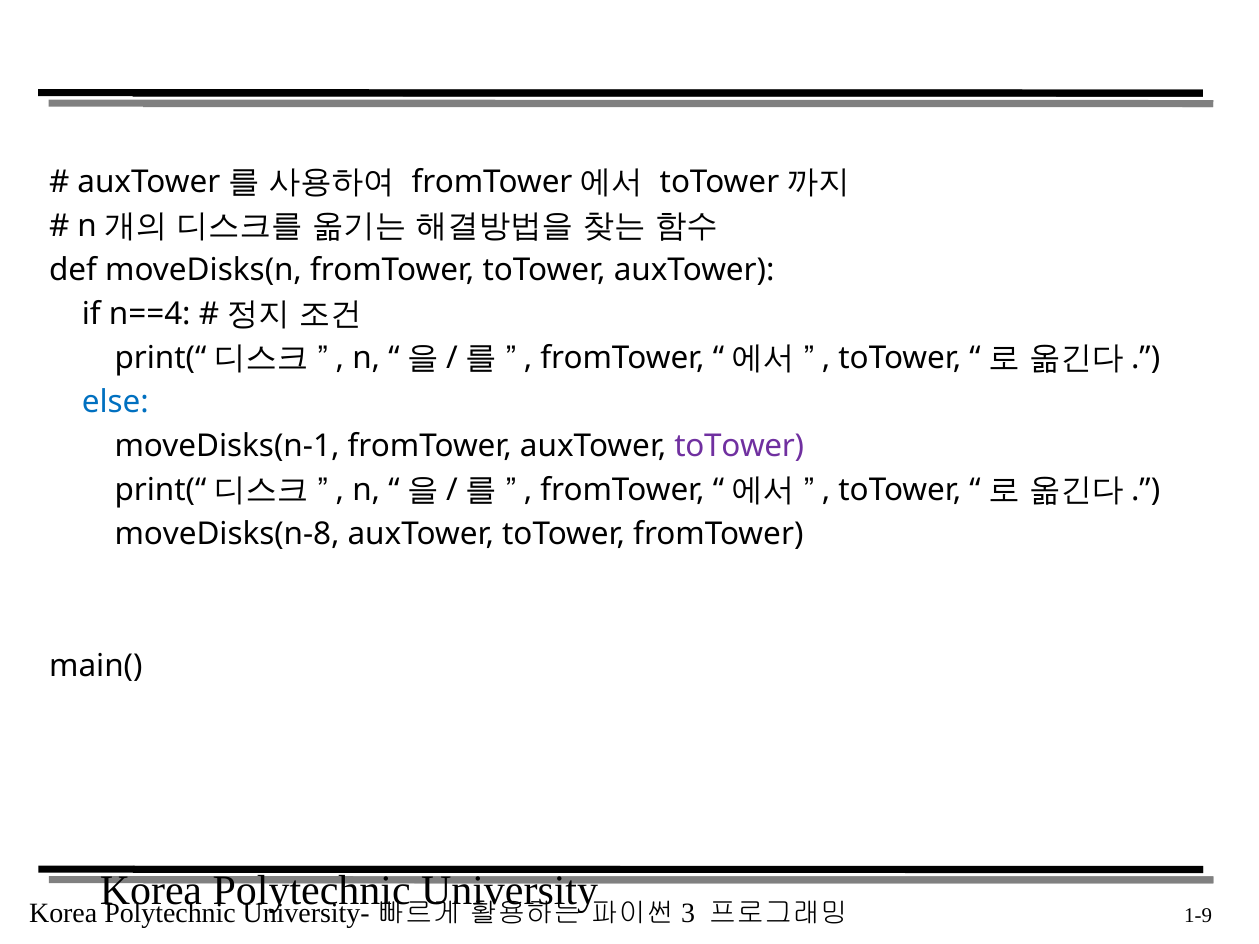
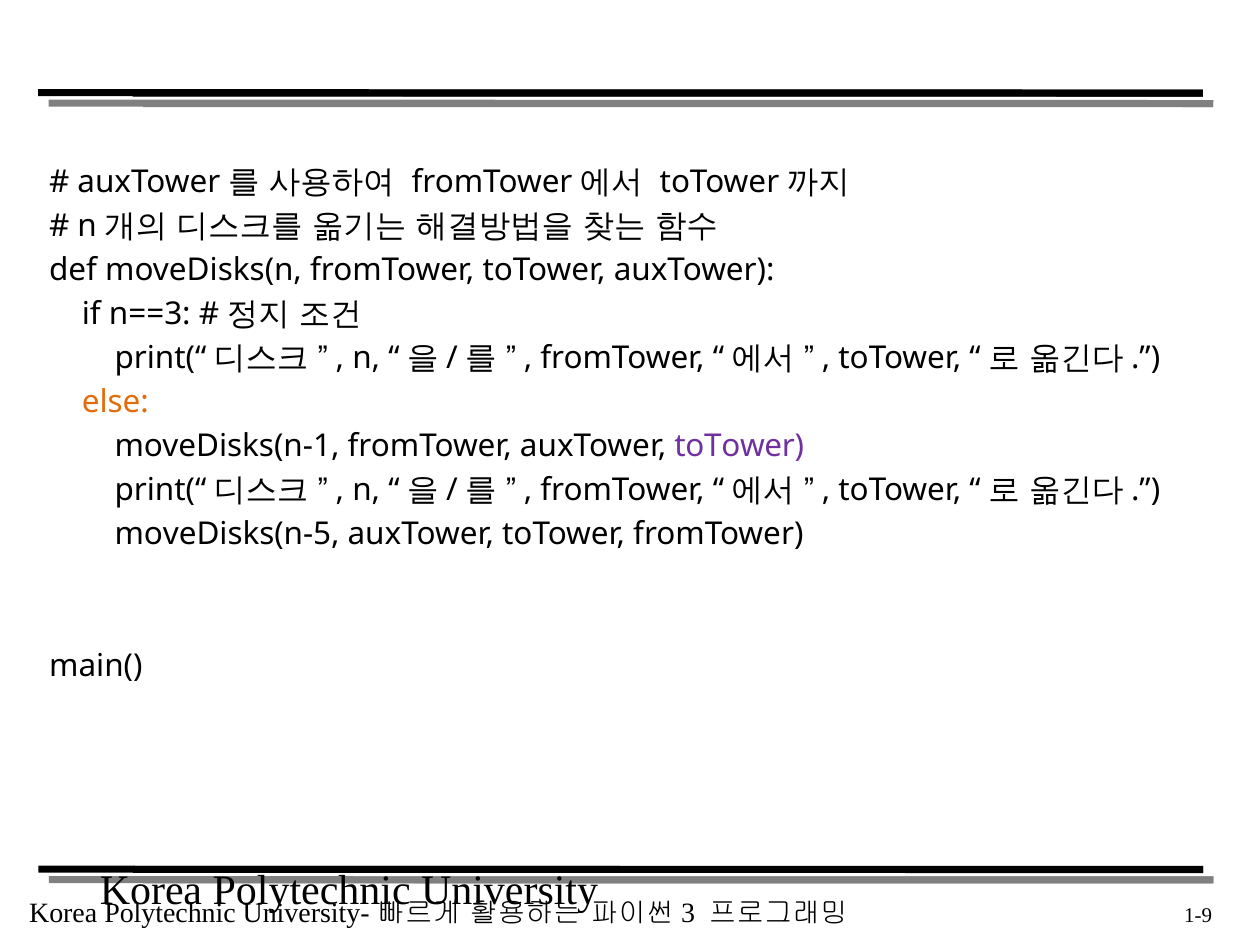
n==4: n==4 -> n==3 (150, 314)
else colour: blue -> orange (115, 402)
moveDisks(n-8: moveDisks(n-8 -> moveDisks(n-5 (227, 534)
